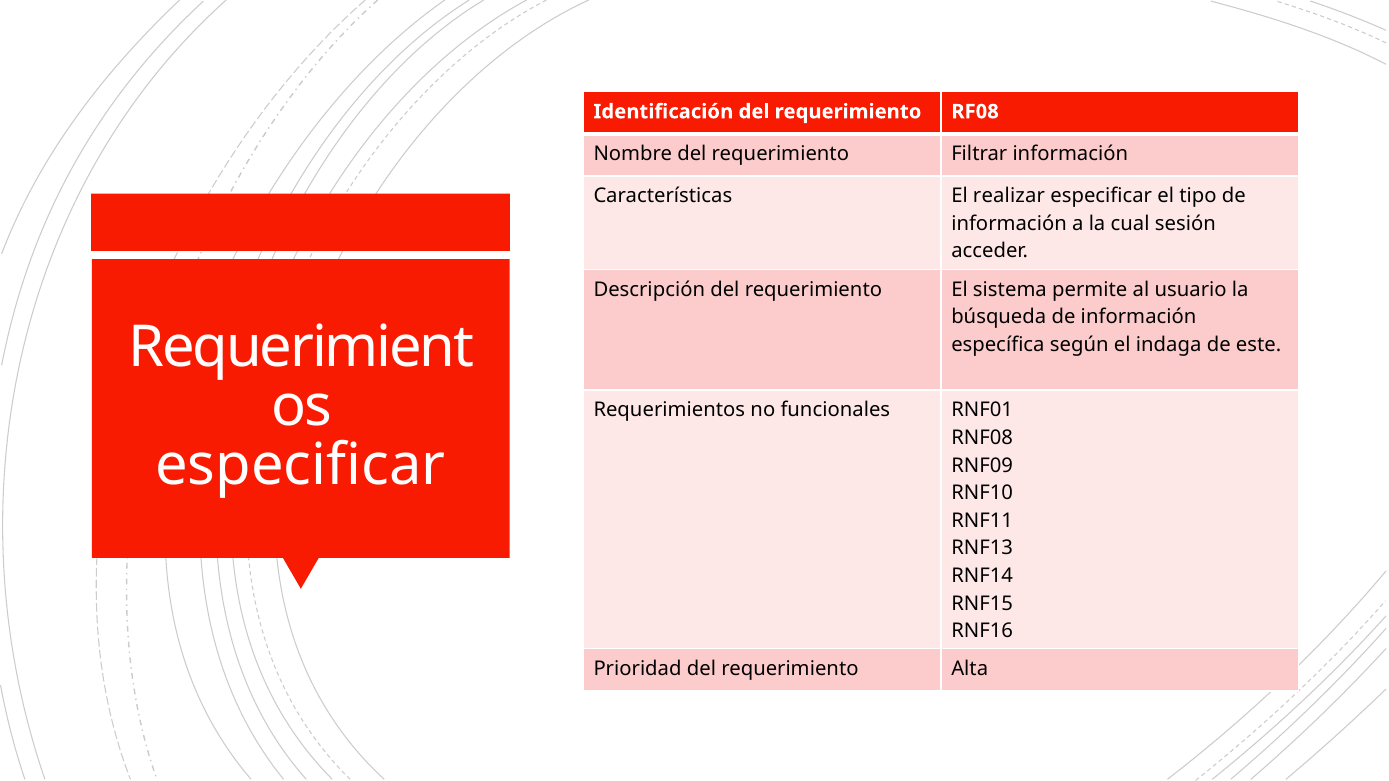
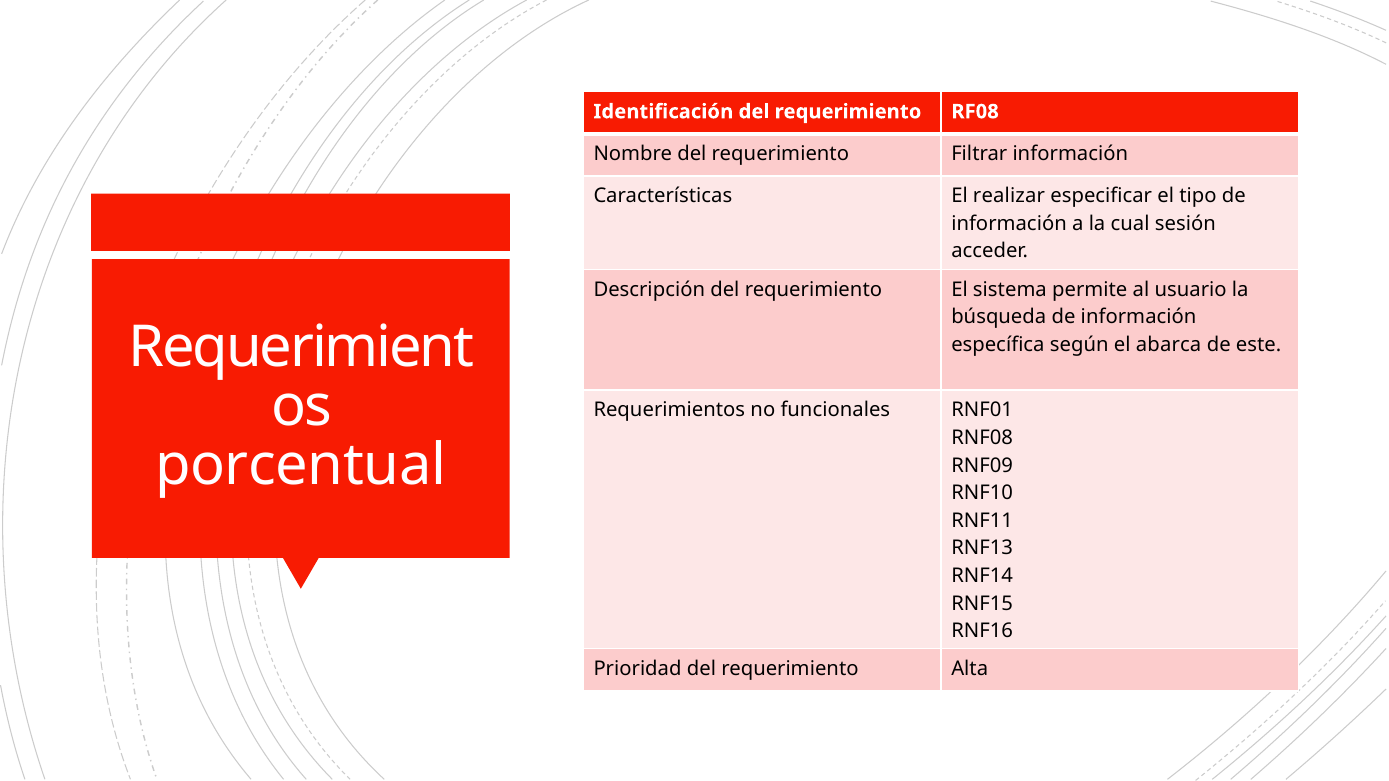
indaga: indaga -> abarca (1169, 345)
especificar: especificar -> porcentual (301, 465)
